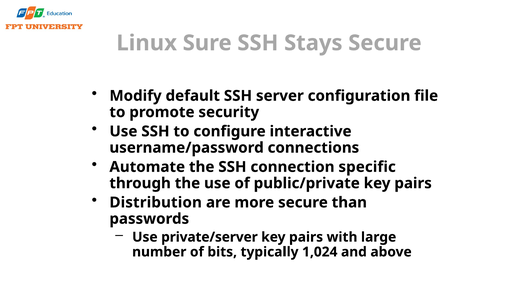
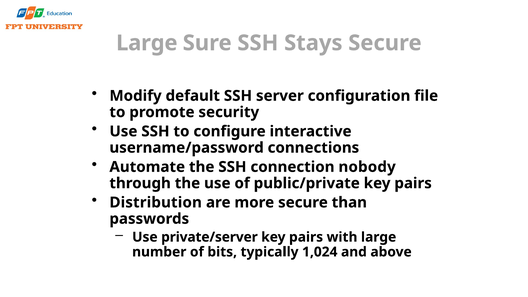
Linux: Linux -> Large (147, 43)
specific: specific -> nobody (367, 167)
